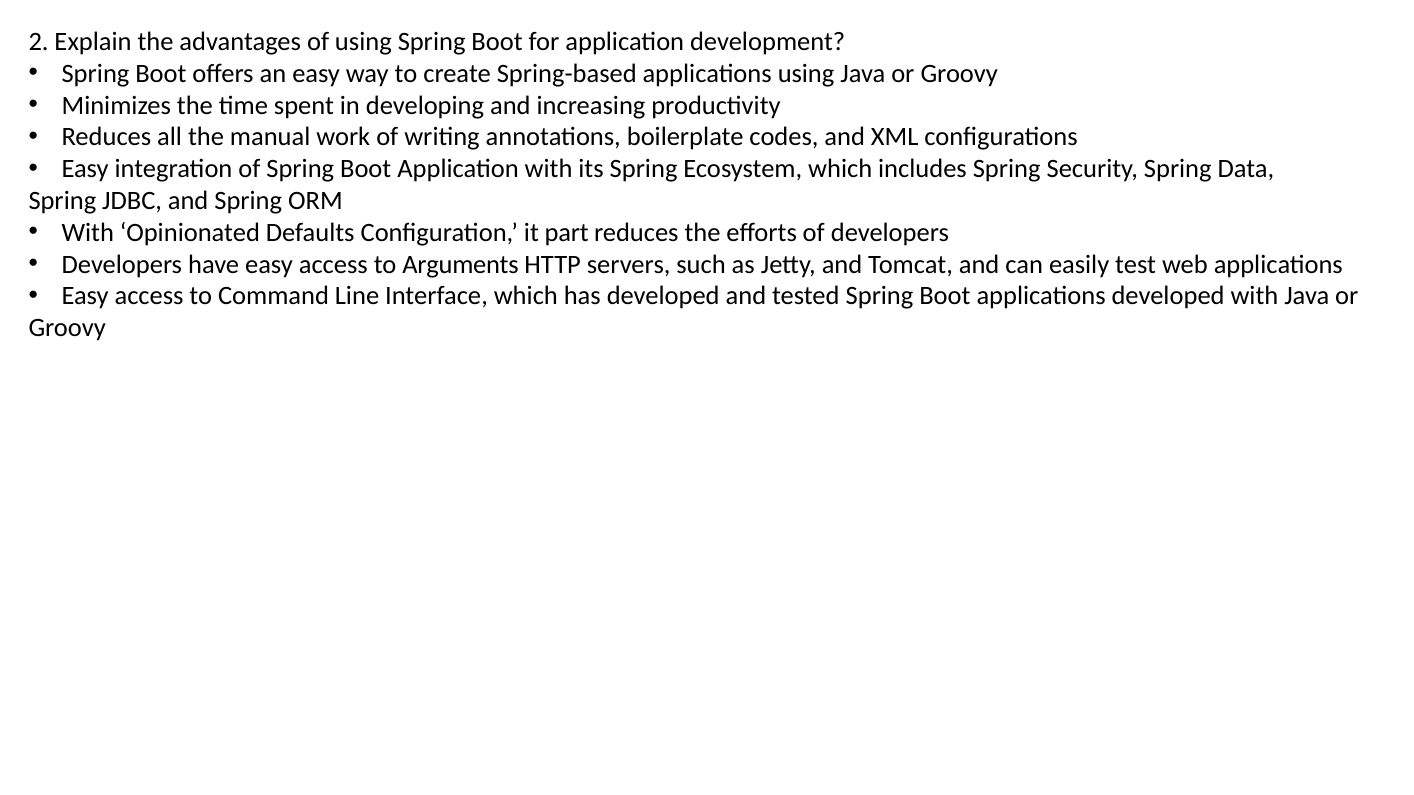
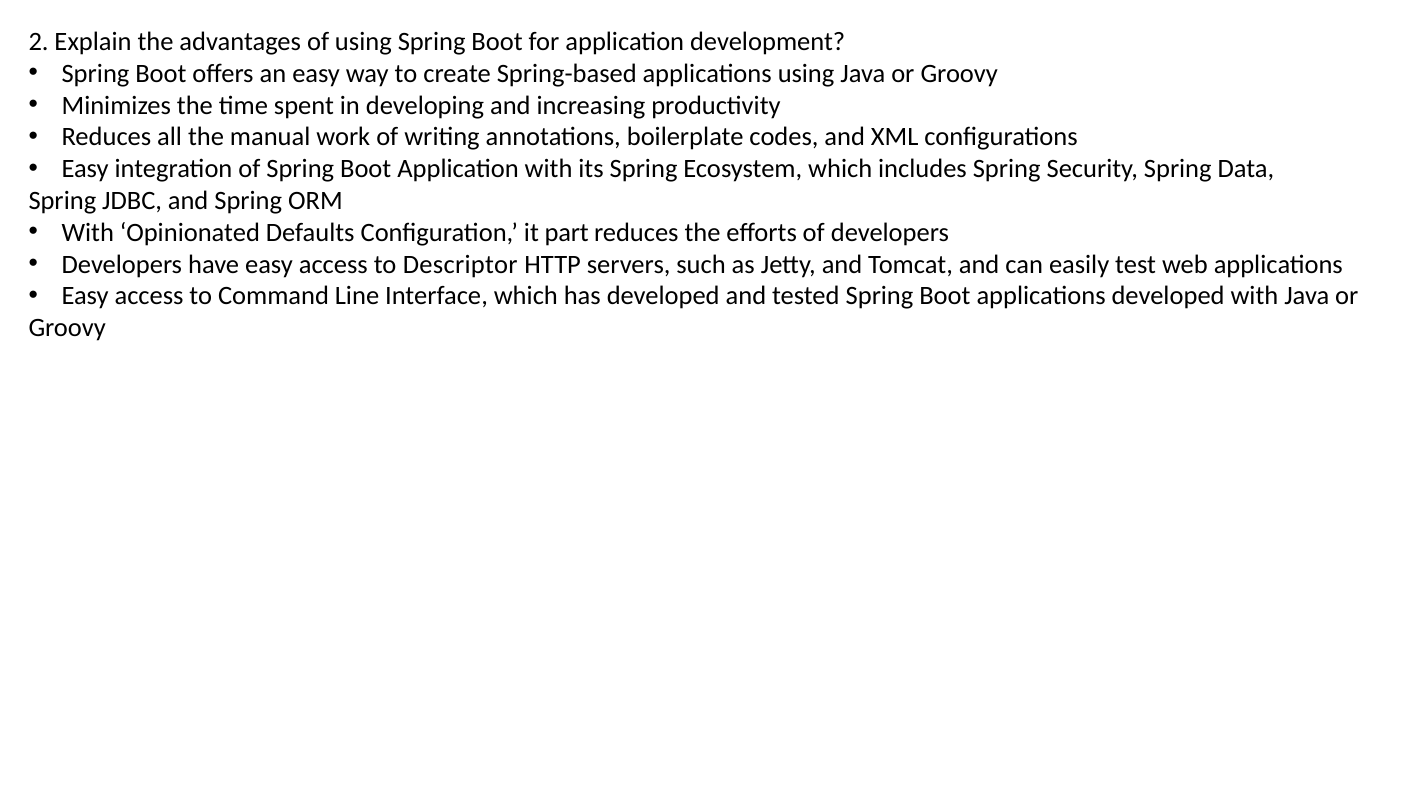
Arguments: Arguments -> Descriptor (460, 264)
